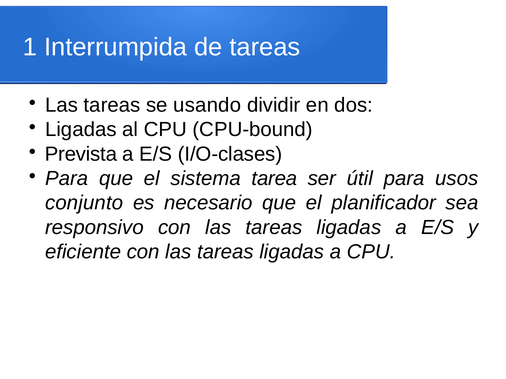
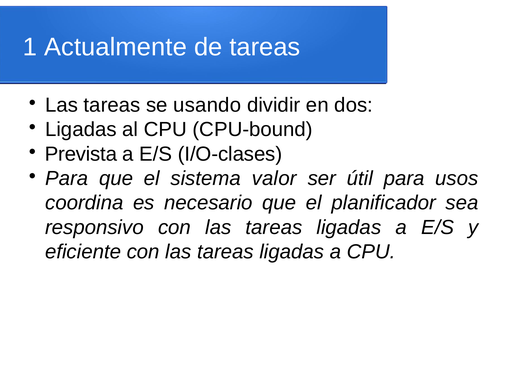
Interrumpida: Interrumpida -> Actualmente (116, 47)
tarea: tarea -> valor (274, 179)
conjunto: conjunto -> coordina (84, 203)
